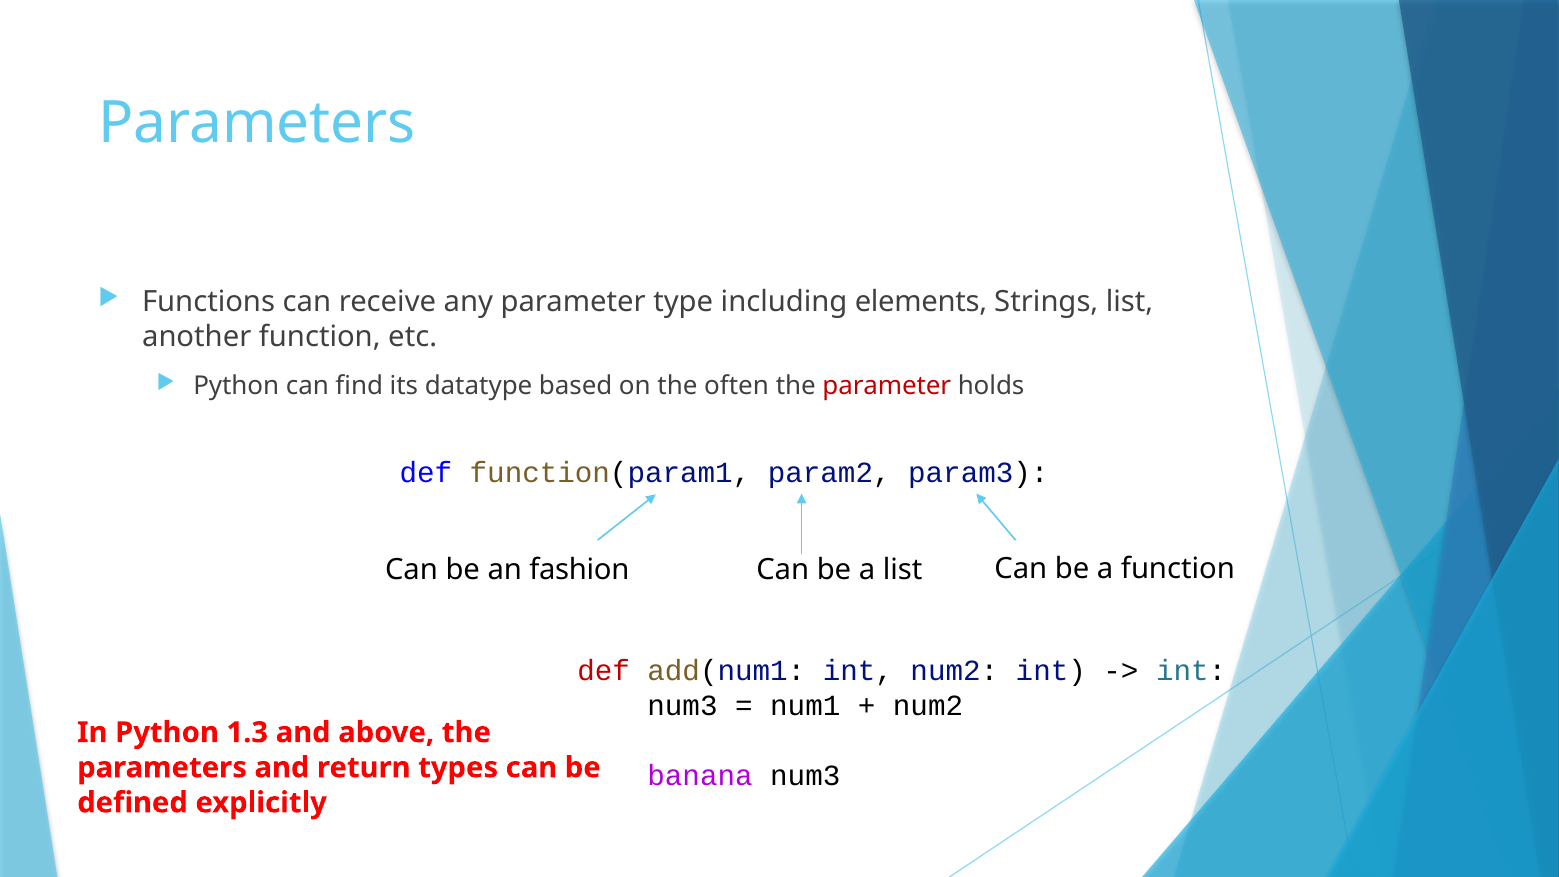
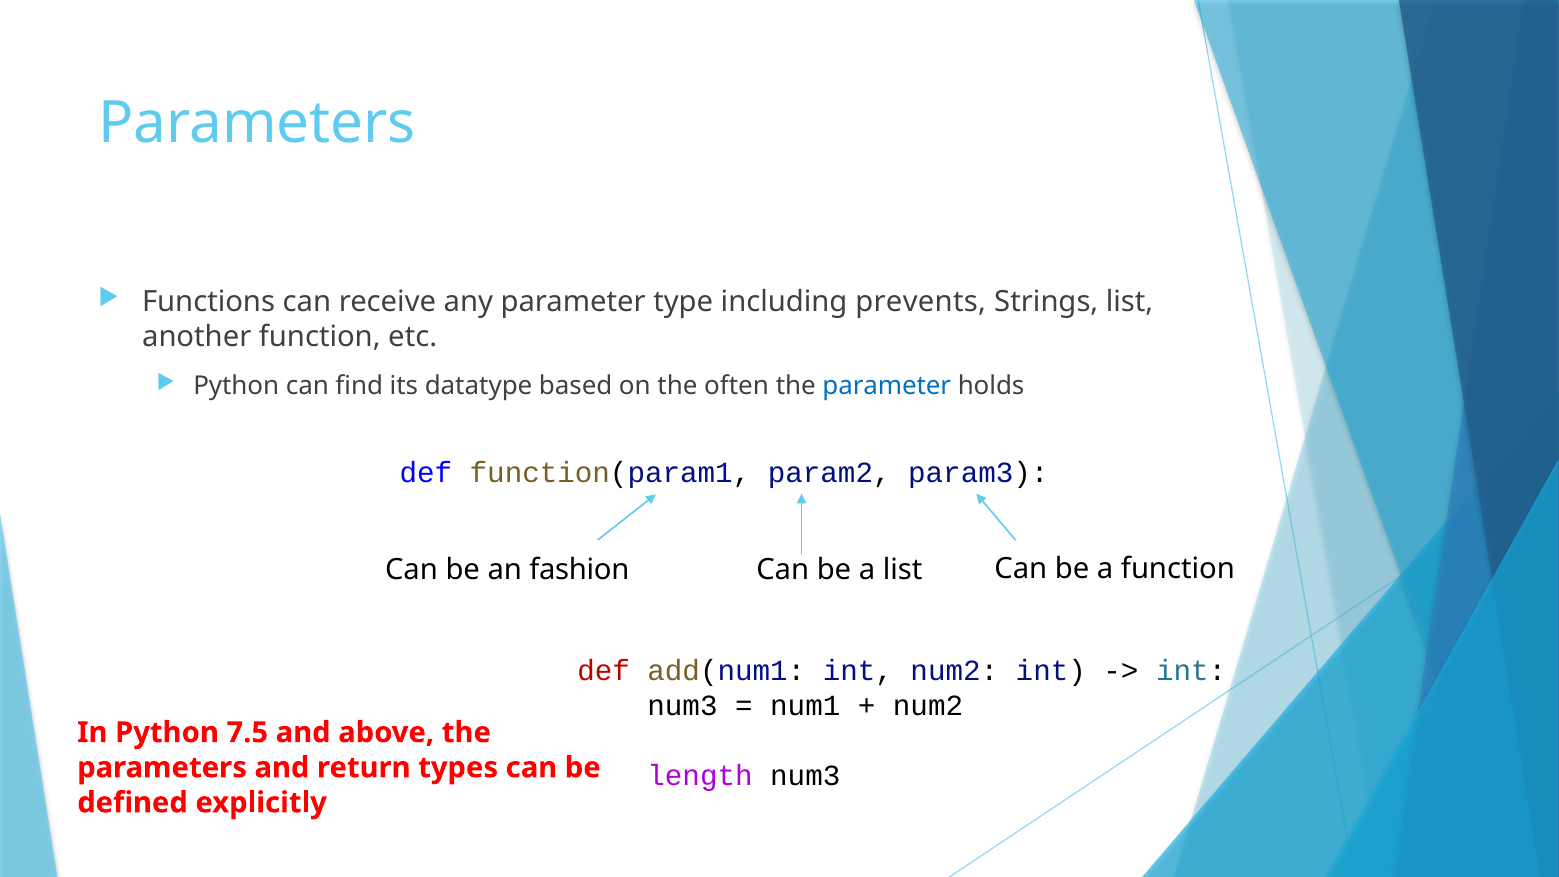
elements: elements -> prevents (921, 302)
parameter colour: red -> blue (887, 386)
1.3: 1.3 -> 7.5 (247, 732)
banana: banana -> length (700, 776)
